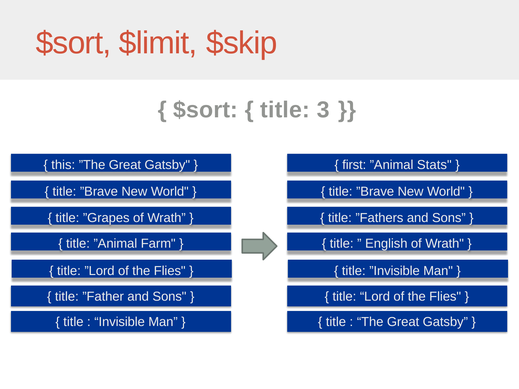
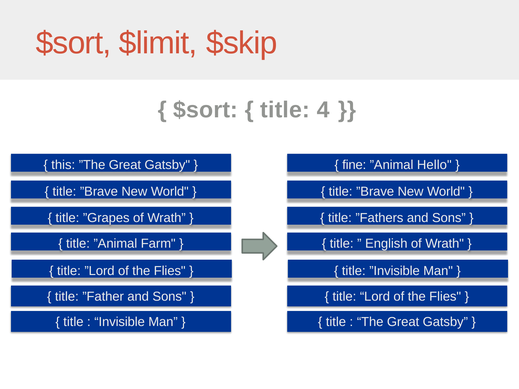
3: 3 -> 4 (323, 110)
first: first -> fine (354, 165)
Stats: Stats -> Hello (434, 165)
